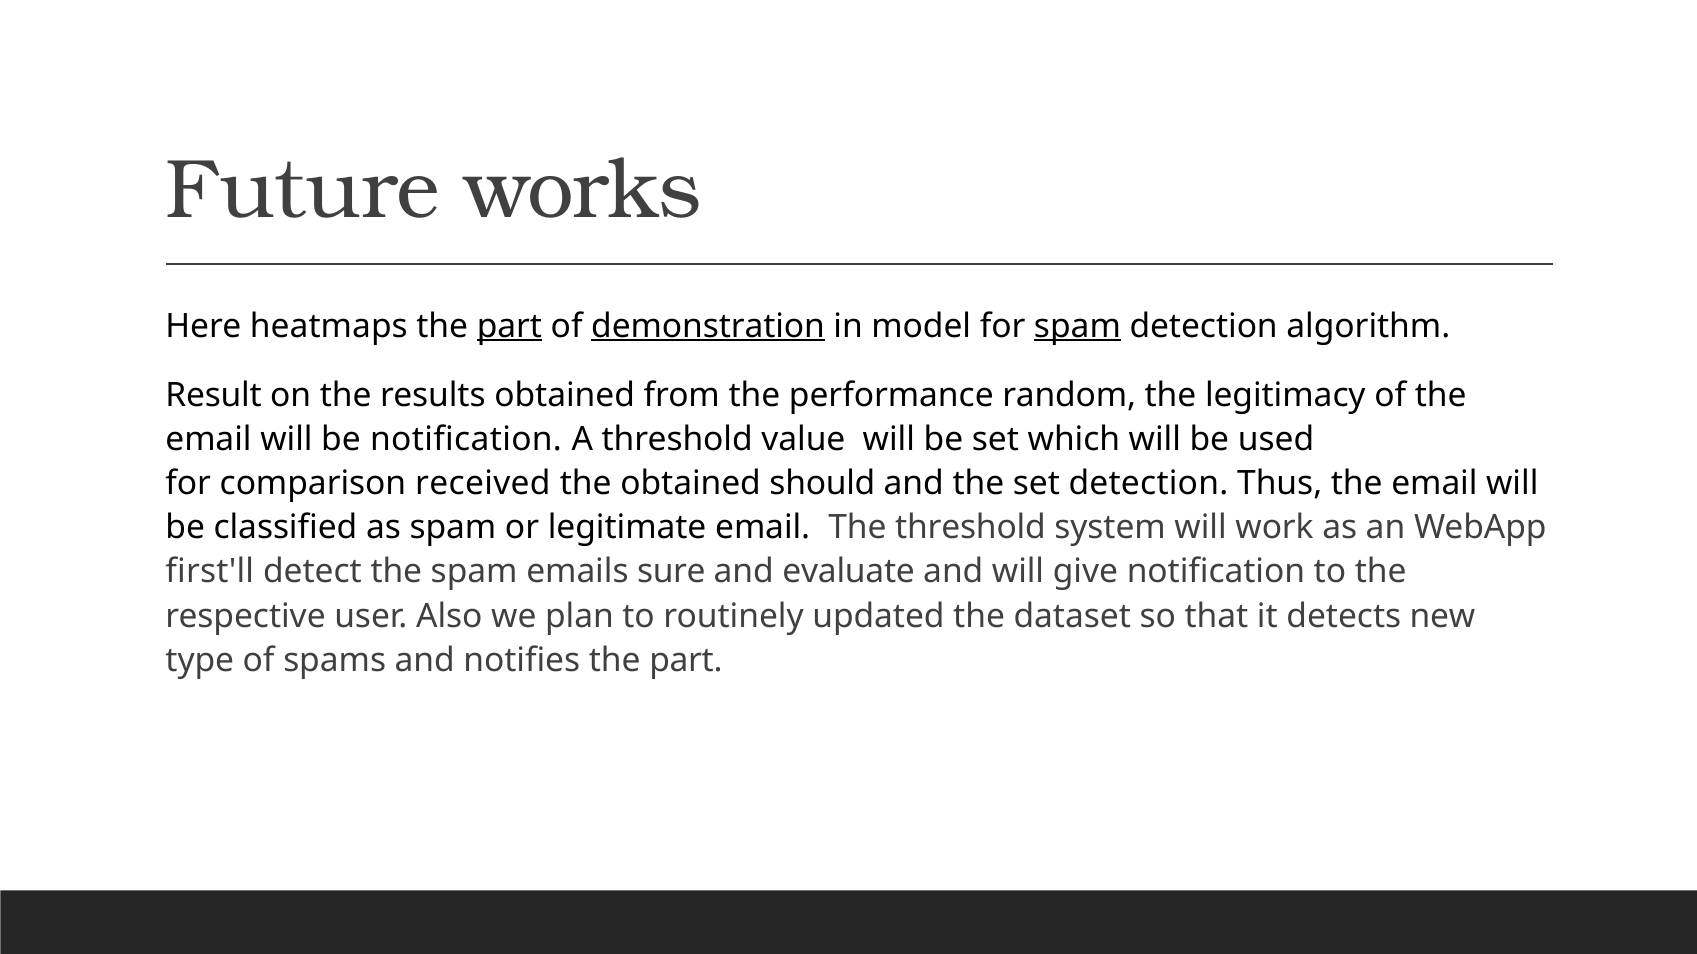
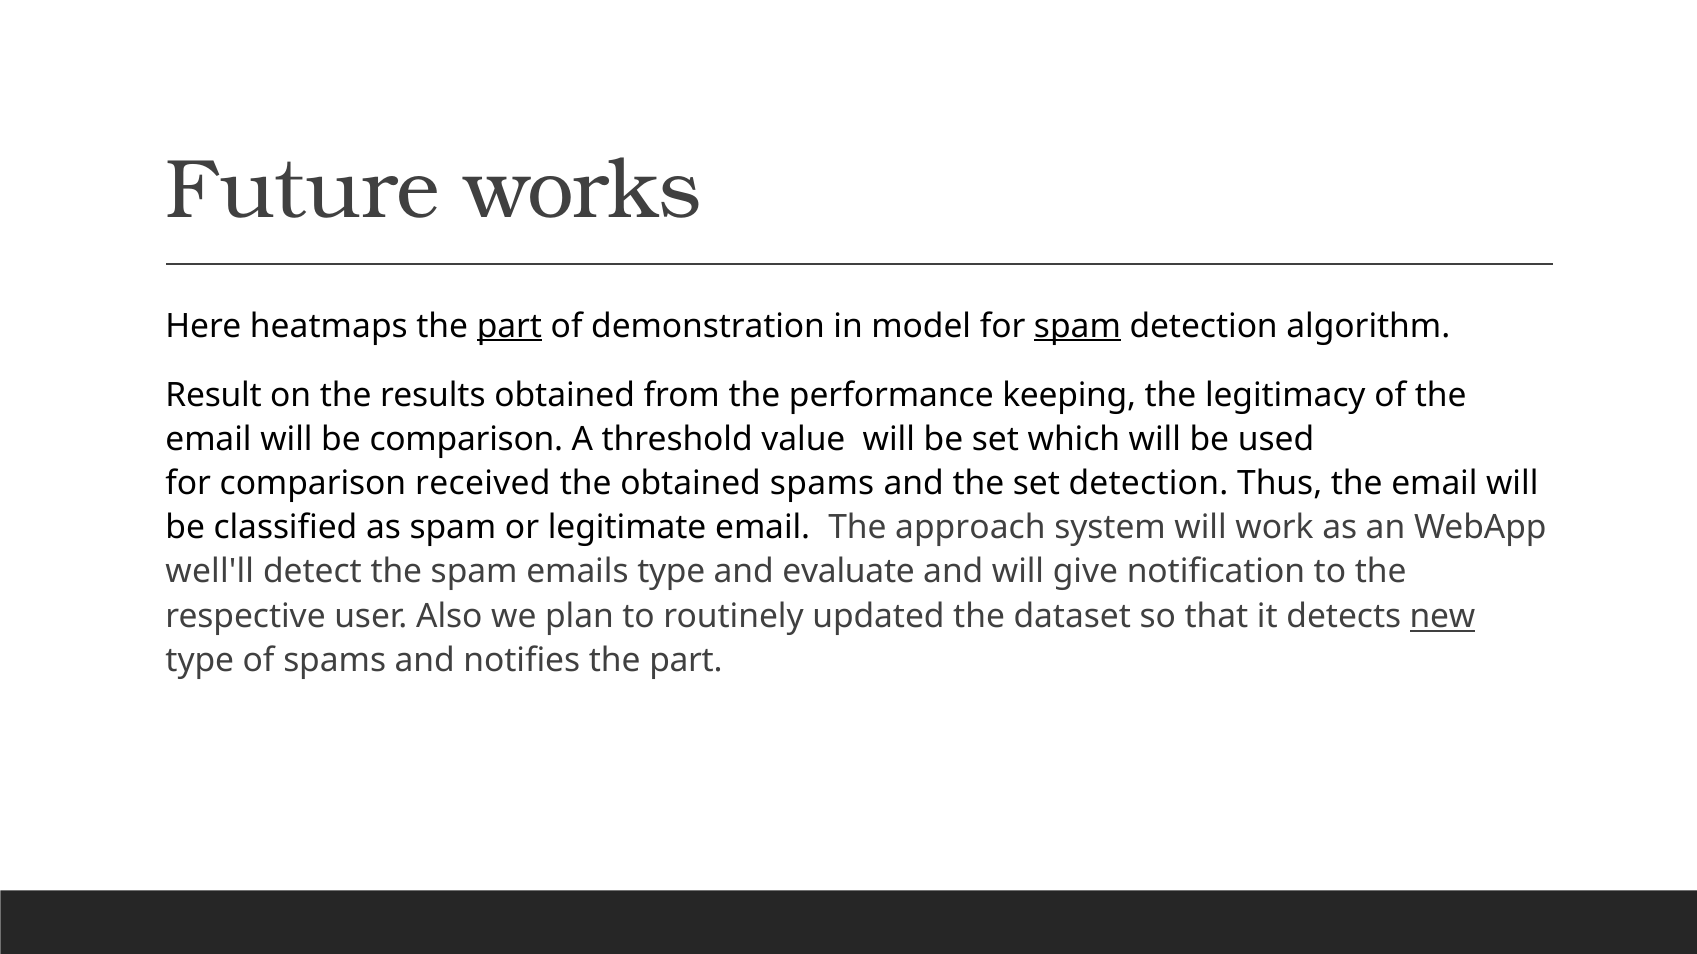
demonstration underline: present -> none (708, 326)
random: random -> keeping (1069, 395)
be notification: notification -> comparison (466, 439)
obtained should: should -> spams (822, 484)
The threshold: threshold -> approach (970, 528)
first'll: first'll -> well'll (210, 572)
emails sure: sure -> type (671, 572)
new underline: none -> present (1443, 616)
